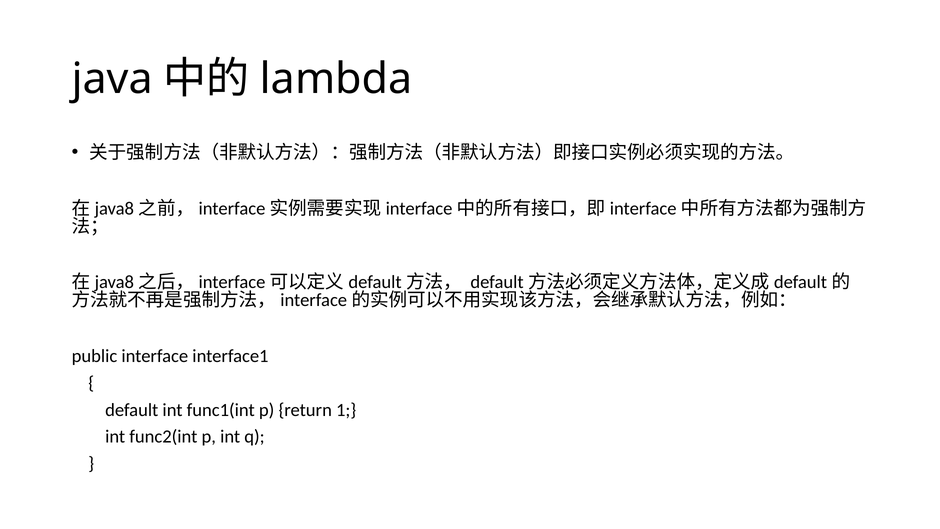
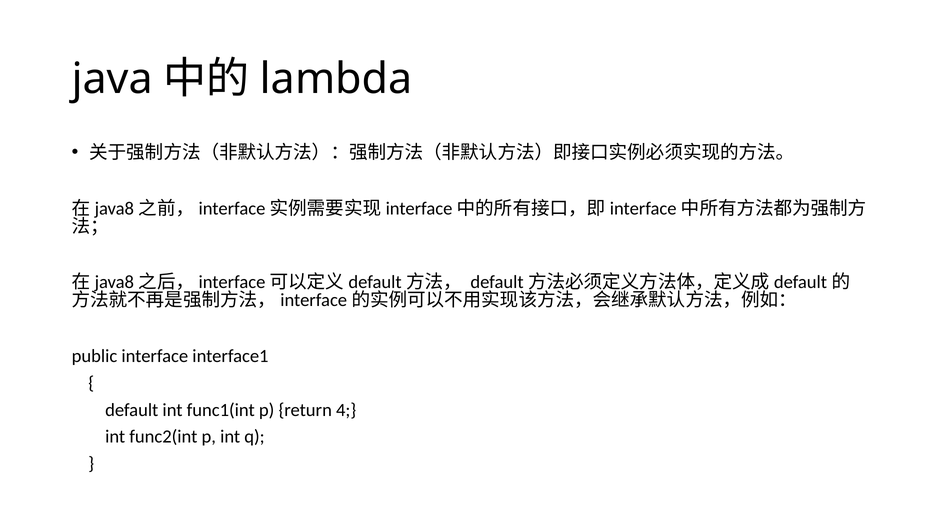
1: 1 -> 4 (346, 410)
